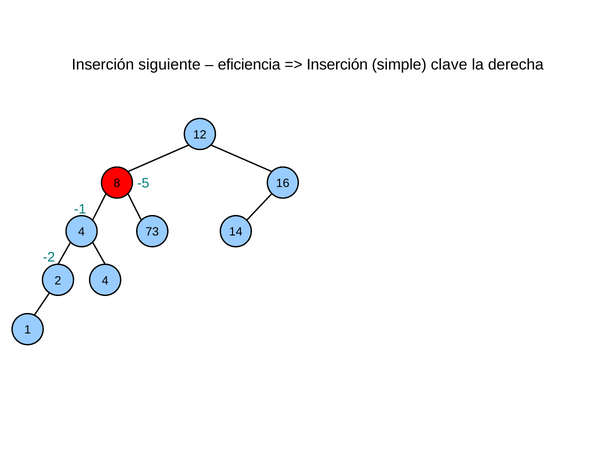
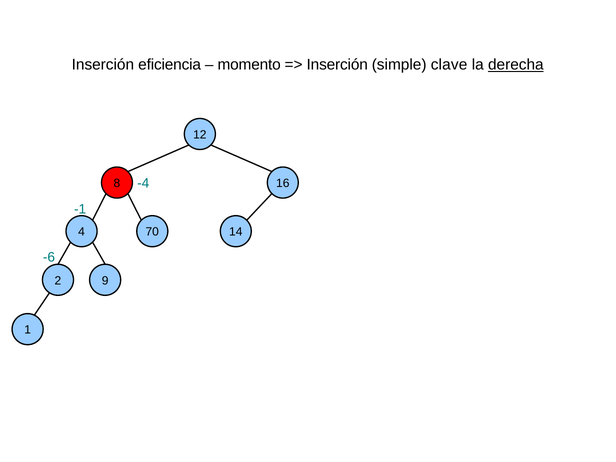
siguiente: siguiente -> eficiencia (170, 65)
eficiencia: eficiencia -> momento (249, 65)
derecha underline: none -> present (516, 65)
-5: -5 -> -4 (143, 183)
73: 73 -> 70 (152, 232)
-2: -2 -> -6 (49, 257)
2 4: 4 -> 9 (105, 281)
